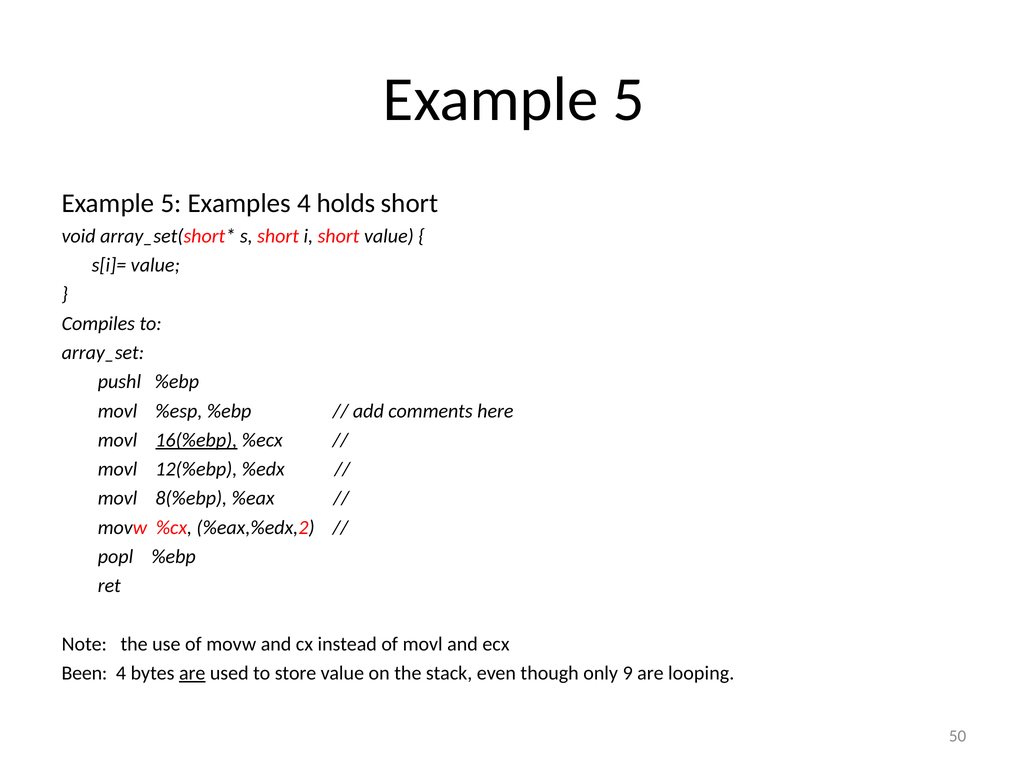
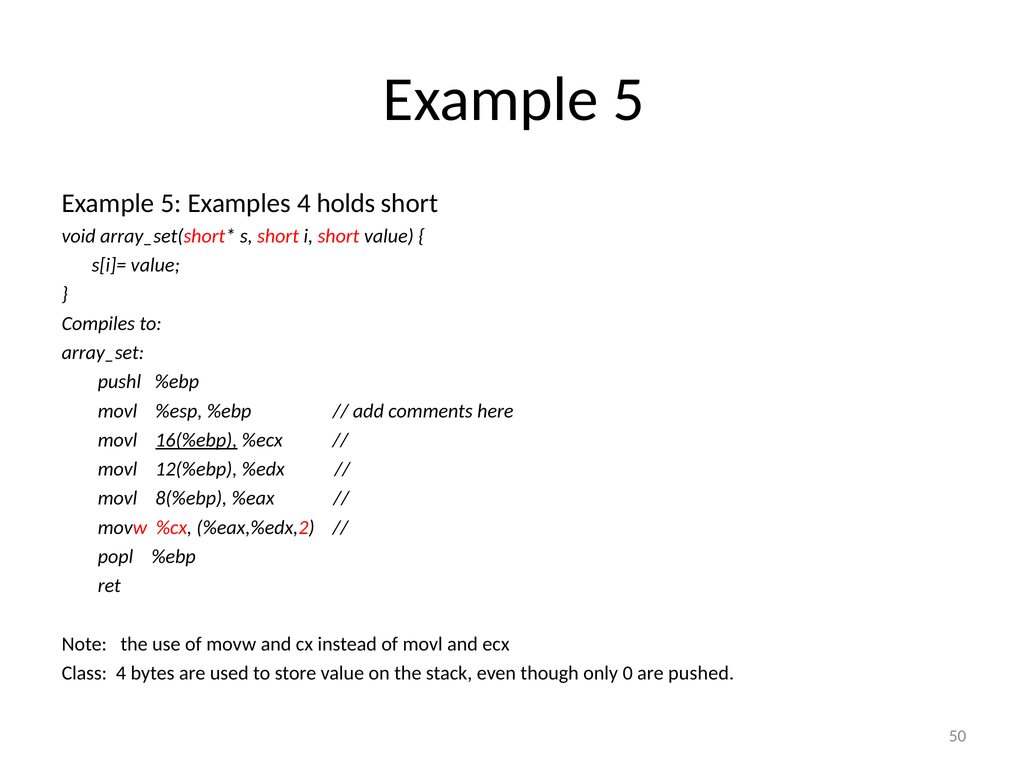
Been: Been -> Class (84, 673)
are underline: present -> none (192, 673)
9: 9 -> 0 (628, 673)
looping: looping -> pushed (701, 673)
